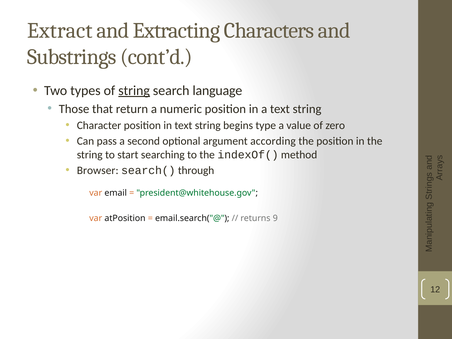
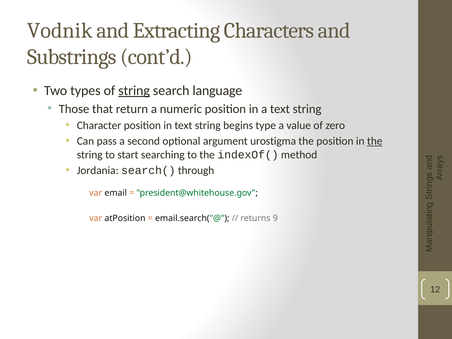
Extract: Extract -> Vodnik (60, 31)
according: according -> urostigma (273, 141)
the underline: none -> present (375, 141)
Browser: Browser -> Jordania (98, 171)
